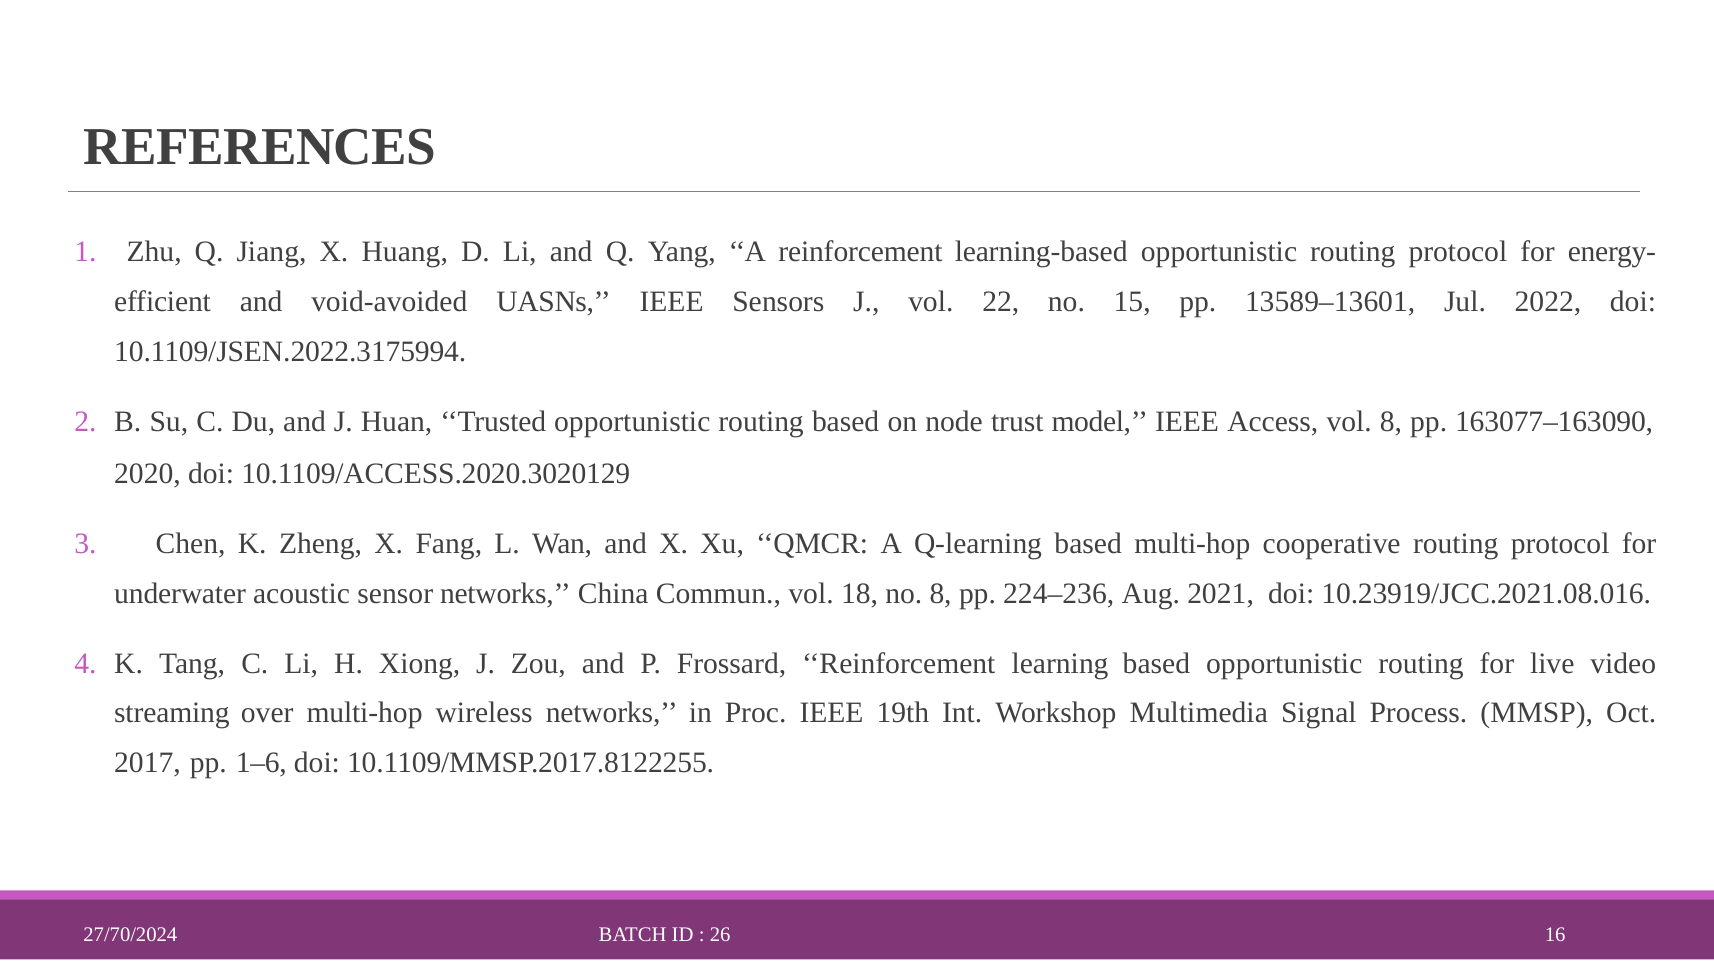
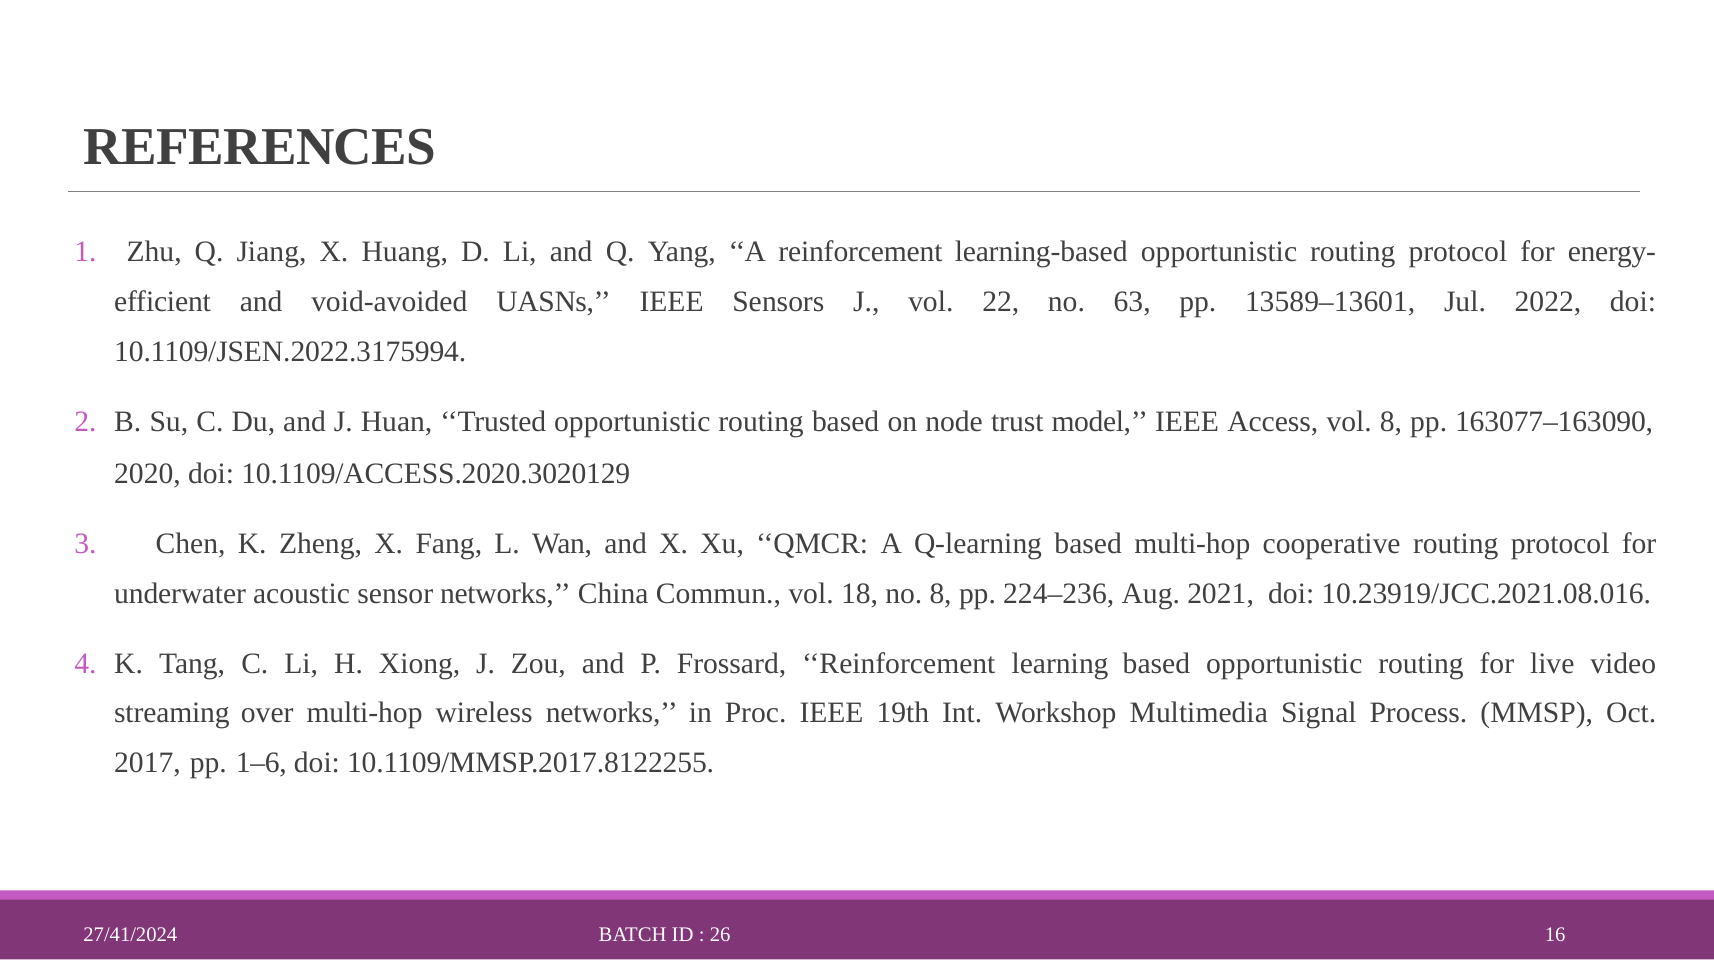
15: 15 -> 63 (1132, 302)
27/70/2024: 27/70/2024 -> 27/41/2024 (130, 935)
